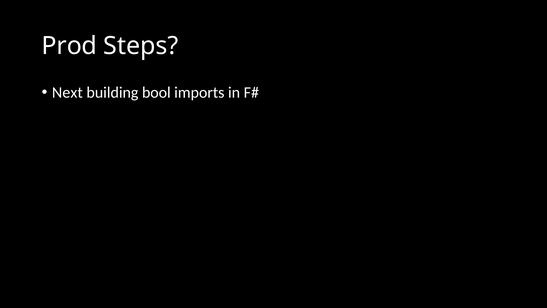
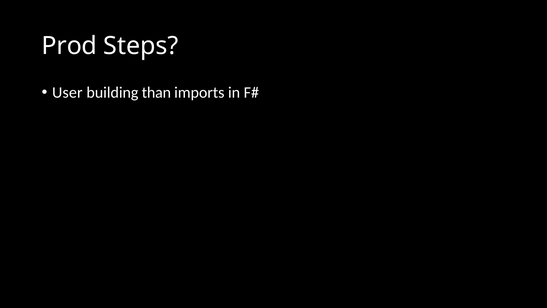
Next: Next -> User (67, 92)
bool: bool -> than (156, 92)
